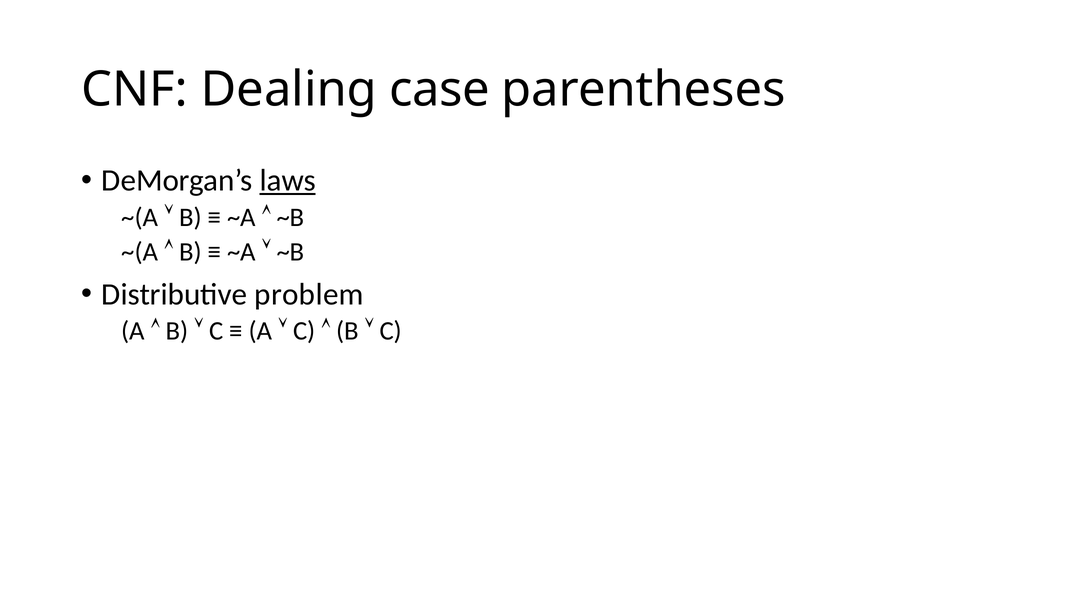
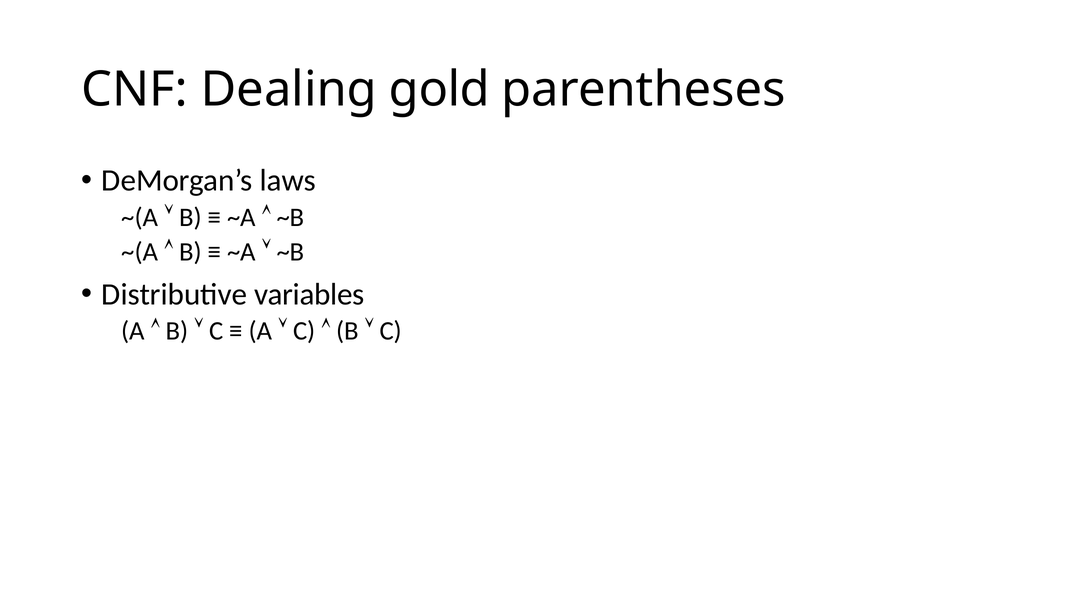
case: case -> gold (439, 90)
laws underline: present -> none (288, 181)
problem: problem -> variables (309, 294)
